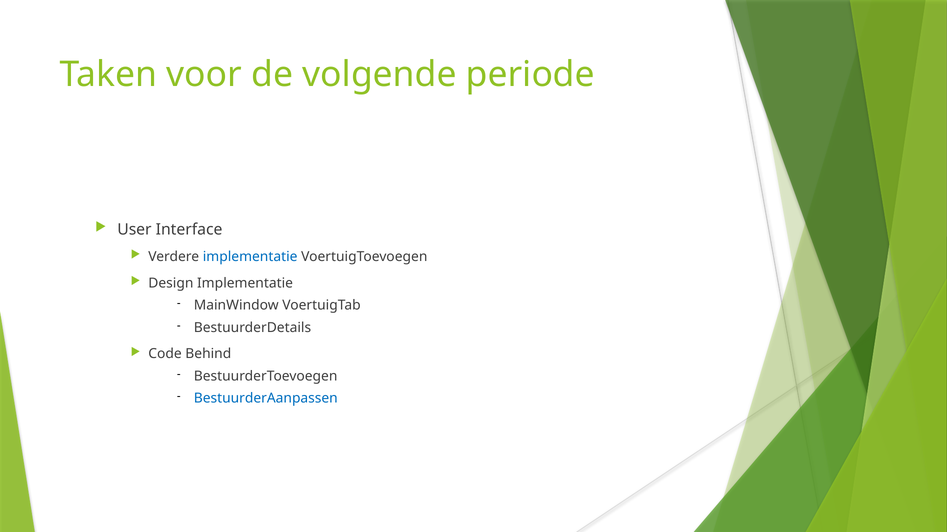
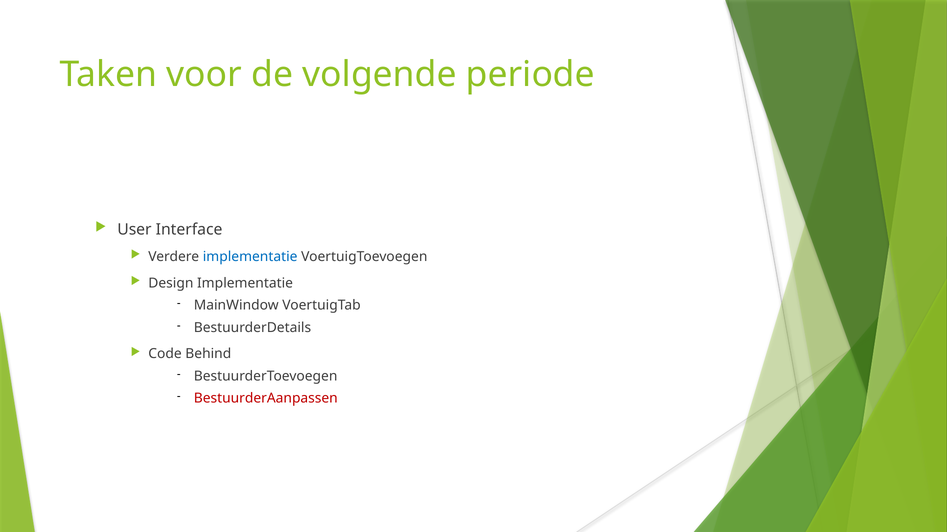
BestuurderAanpassen colour: blue -> red (266, 399)
